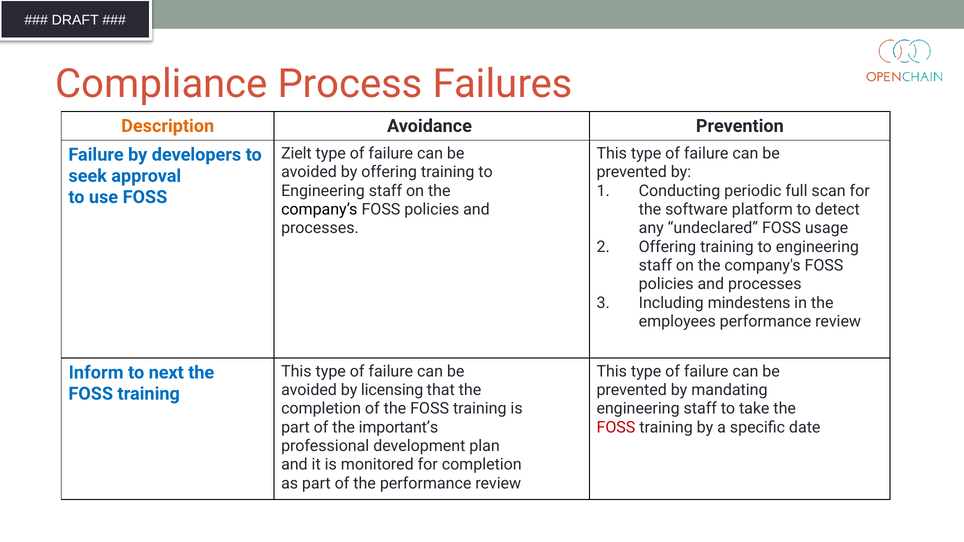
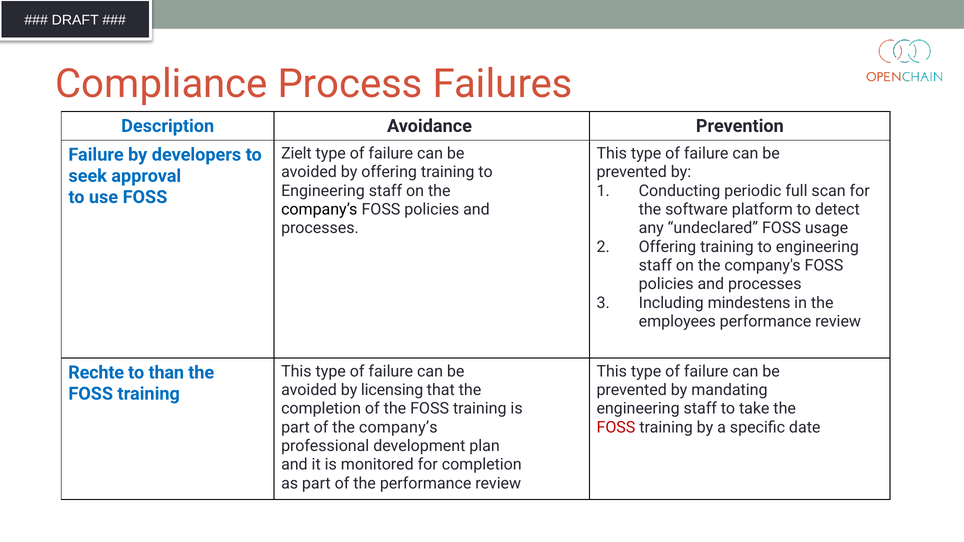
Description colour: orange -> blue (168, 126)
Inform: Inform -> Rechte (96, 373)
next: next -> than (166, 373)
of the important’s: important’s -> company’s (398, 427)
